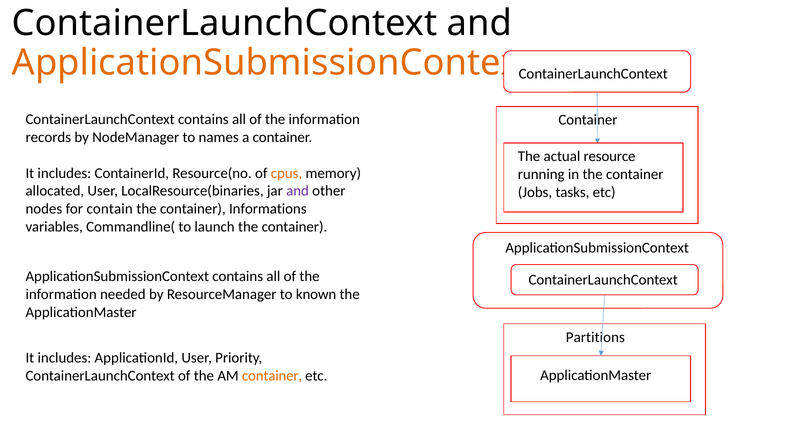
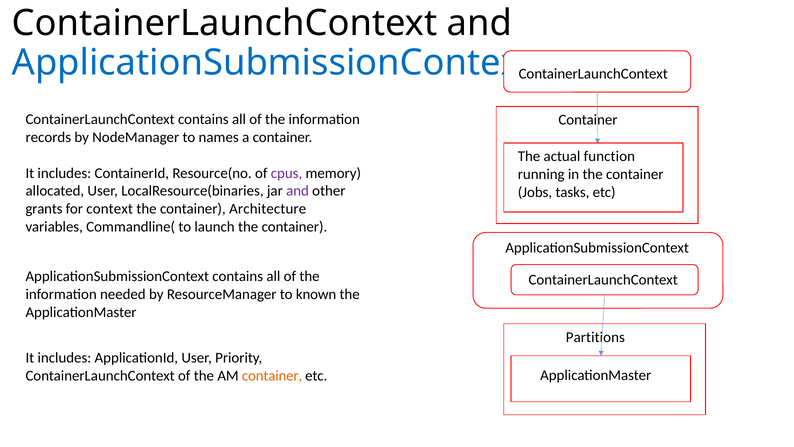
ApplicationSubmissionContext colour: orange -> blue (272, 63)
resource: resource -> function (609, 156)
cpus colour: orange -> purple (287, 173)
nodes: nodes -> grants (44, 209)
contain: contain -> context (110, 209)
Informations: Informations -> Architecture (268, 209)
